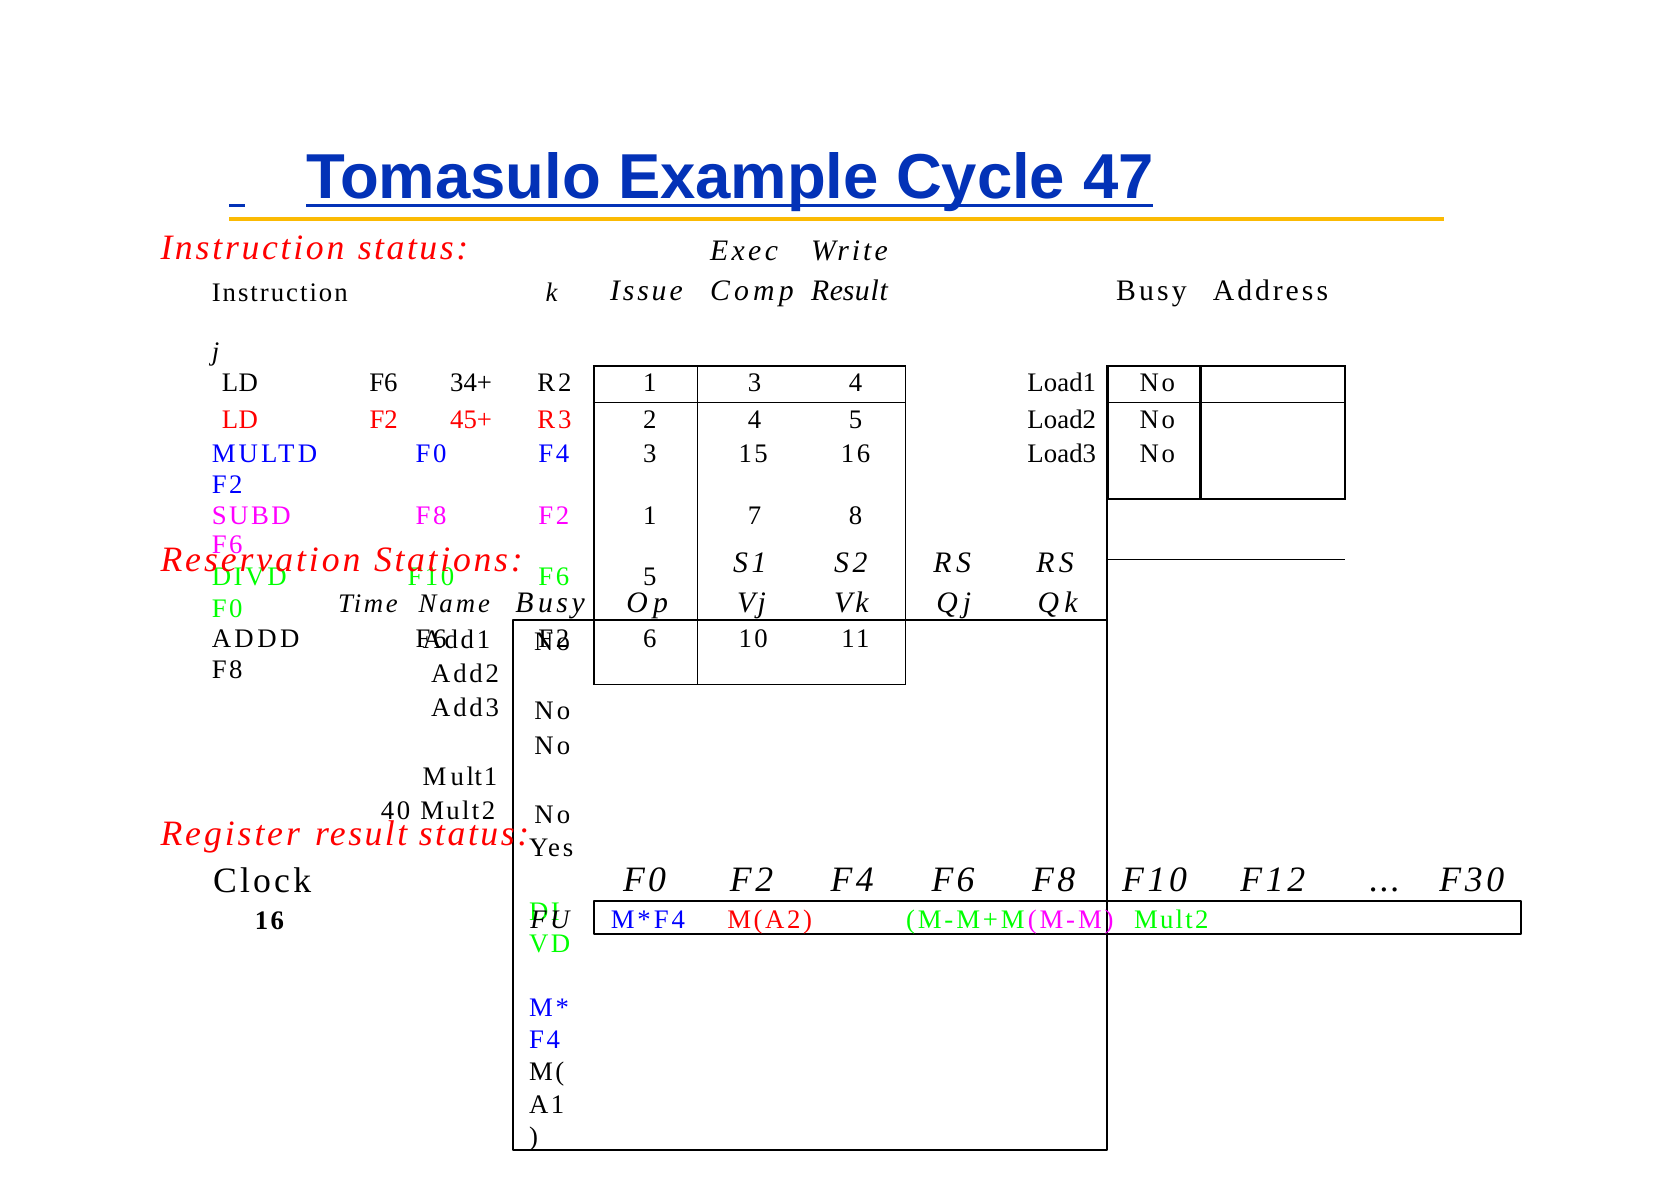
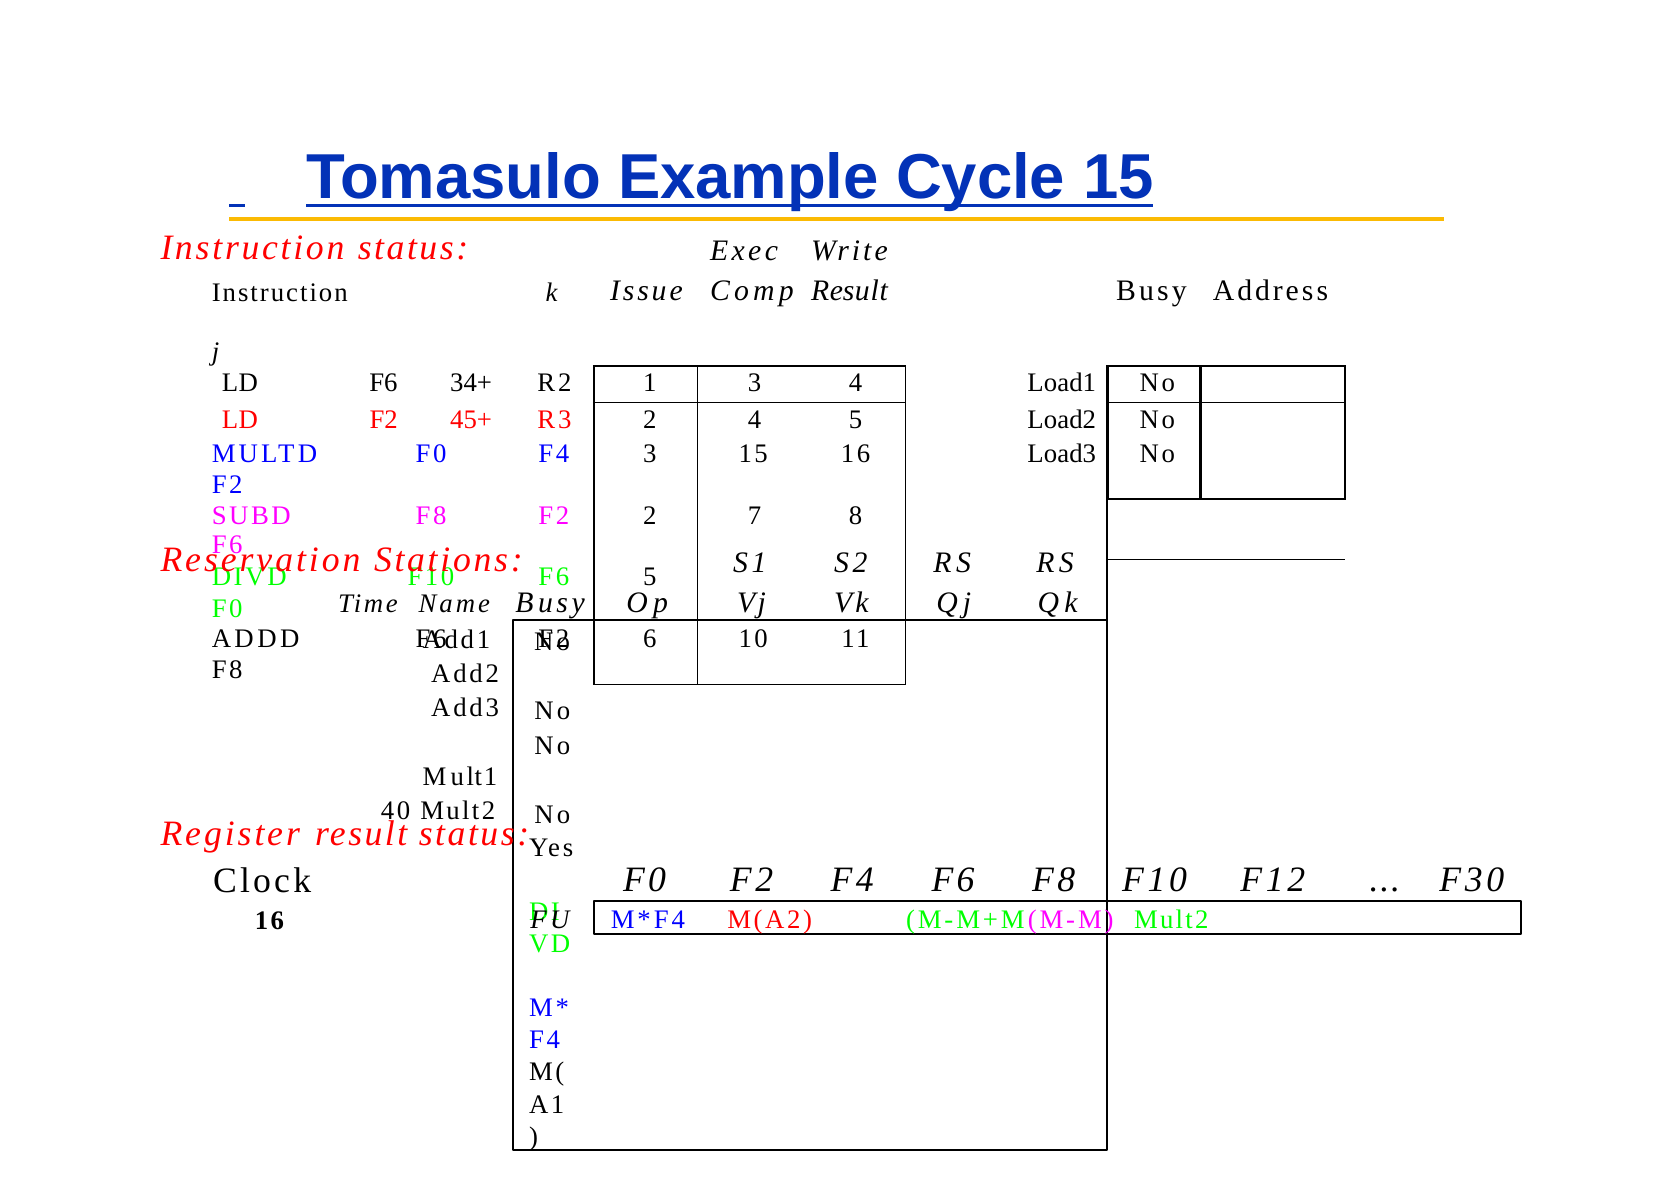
Cycle 47: 47 -> 15 (1119, 177)
F2 1: 1 -> 2 (650, 515)
